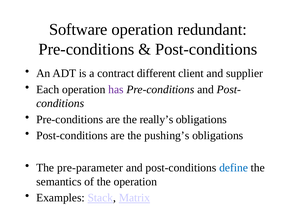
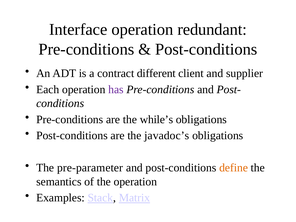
Software: Software -> Interface (78, 30)
really’s: really’s -> while’s (156, 119)
pushing’s: pushing’s -> javadoc’s (167, 136)
define colour: blue -> orange (234, 168)
